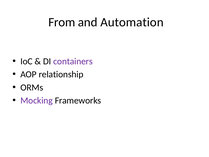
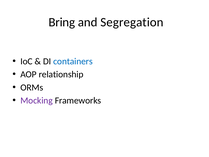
From: From -> Bring (62, 22)
Automation: Automation -> Segregation (132, 22)
containers colour: purple -> blue (73, 61)
